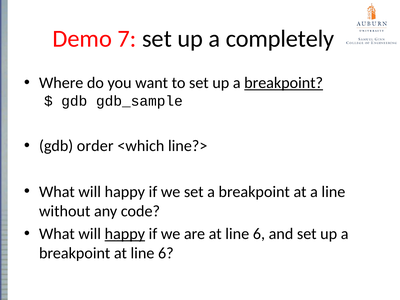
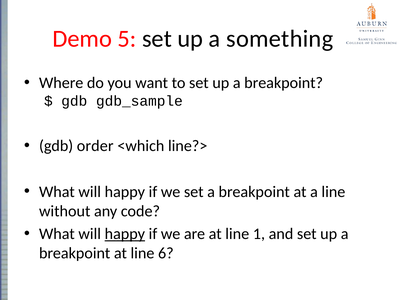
7: 7 -> 5 (127, 39)
completely: completely -> something (280, 39)
breakpoint underline: present -> none (284, 83)
are at line 6: 6 -> 1 (259, 234)
